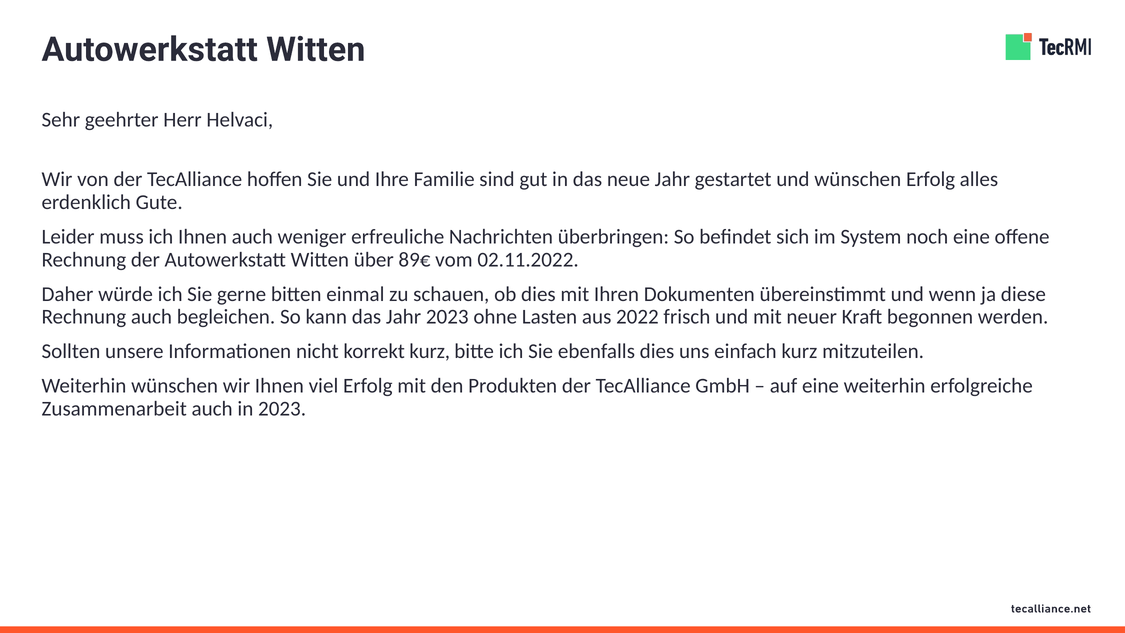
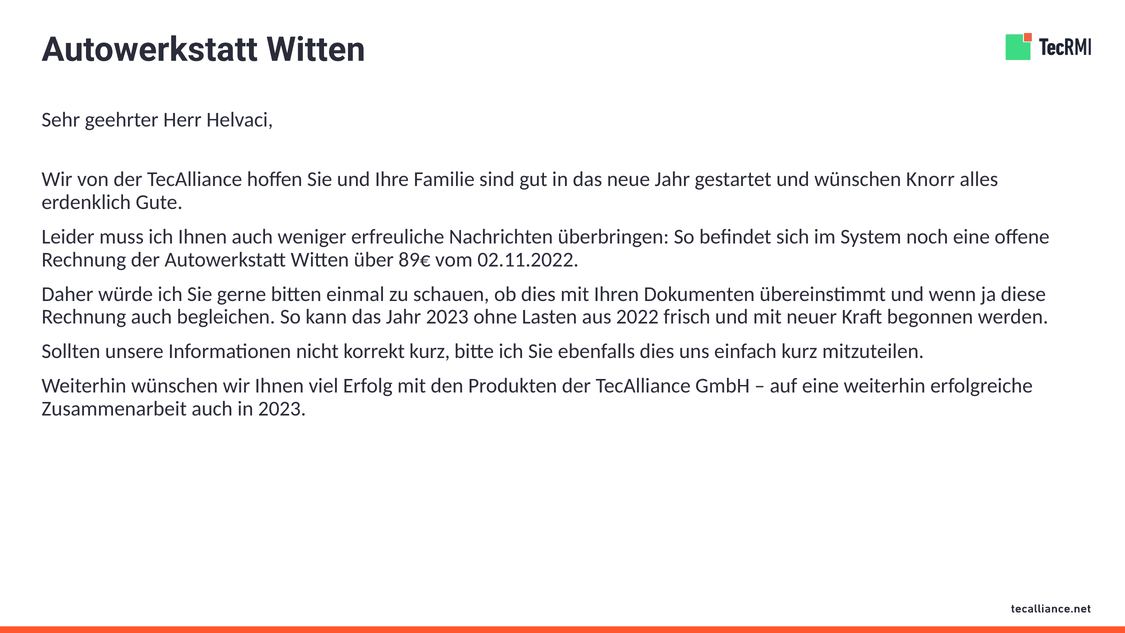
wünschen Erfolg: Erfolg -> Knorr (930, 179)
